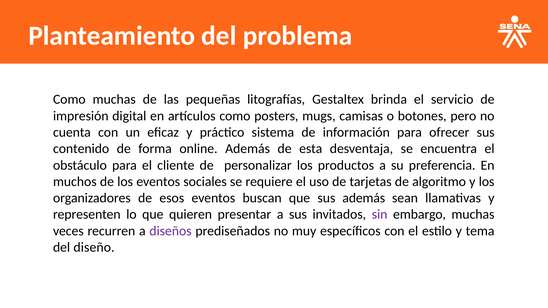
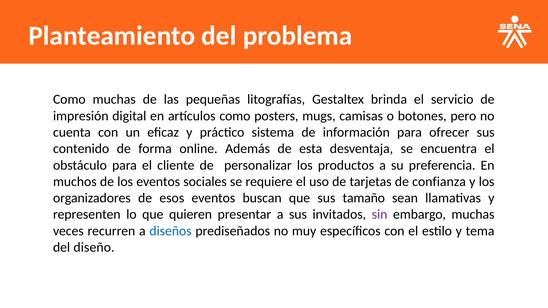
algoritmo: algoritmo -> confianza (439, 182)
sus además: además -> tamaño (364, 198)
diseños colour: purple -> blue (171, 231)
